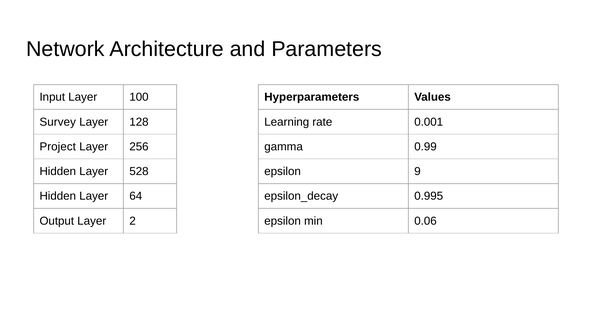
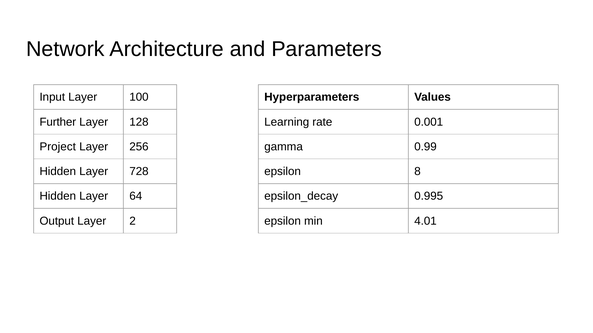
Survey: Survey -> Further (58, 122)
528: 528 -> 728 (139, 172)
9: 9 -> 8 (418, 172)
0.06: 0.06 -> 4.01 (426, 221)
